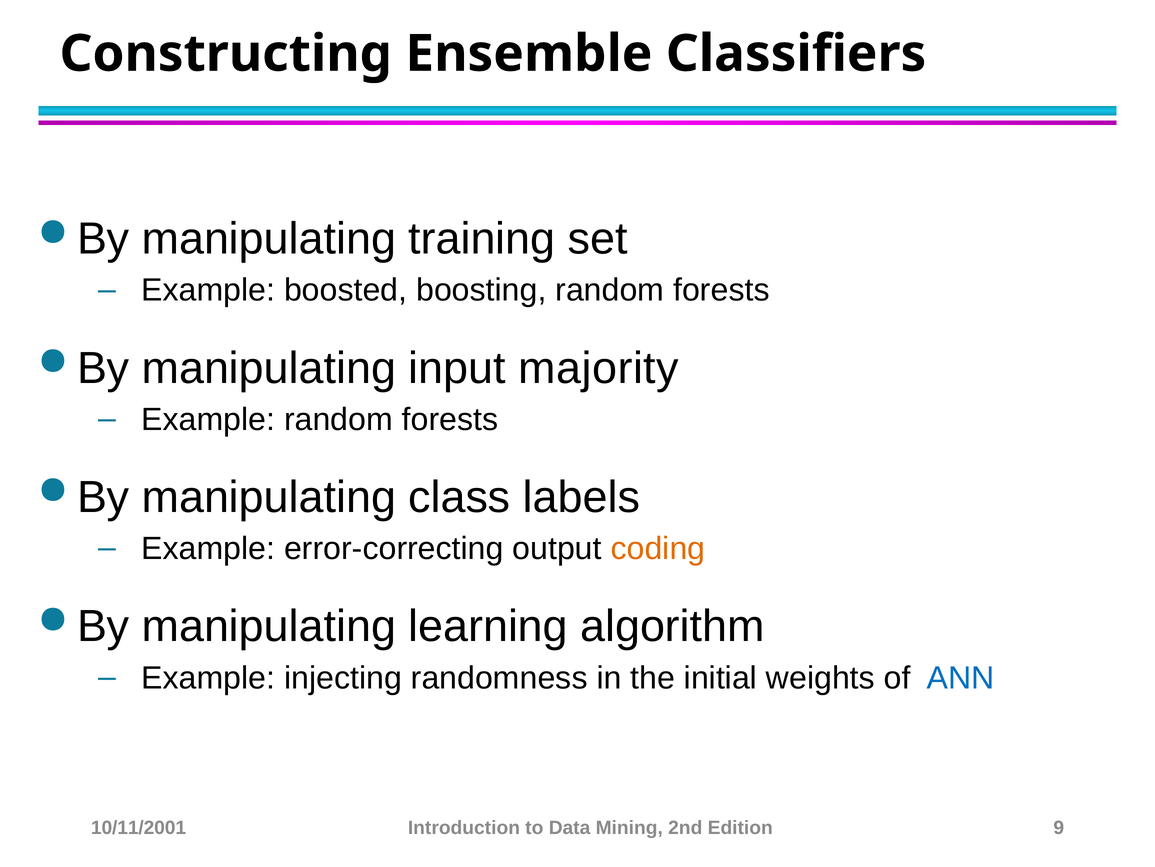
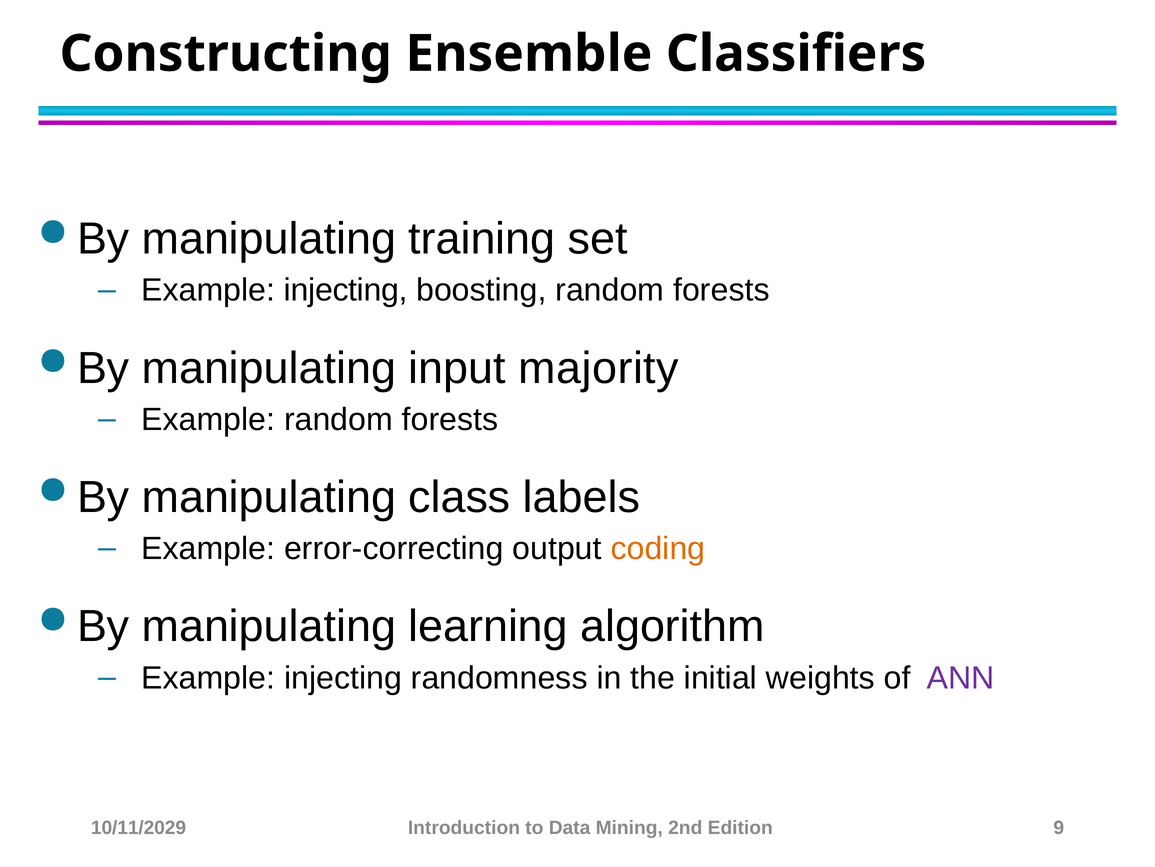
boosted: boosted -> injecting (346, 290)
ANN colour: blue -> purple (961, 677)
10/11/2001: 10/11/2001 -> 10/11/2029 (139, 827)
